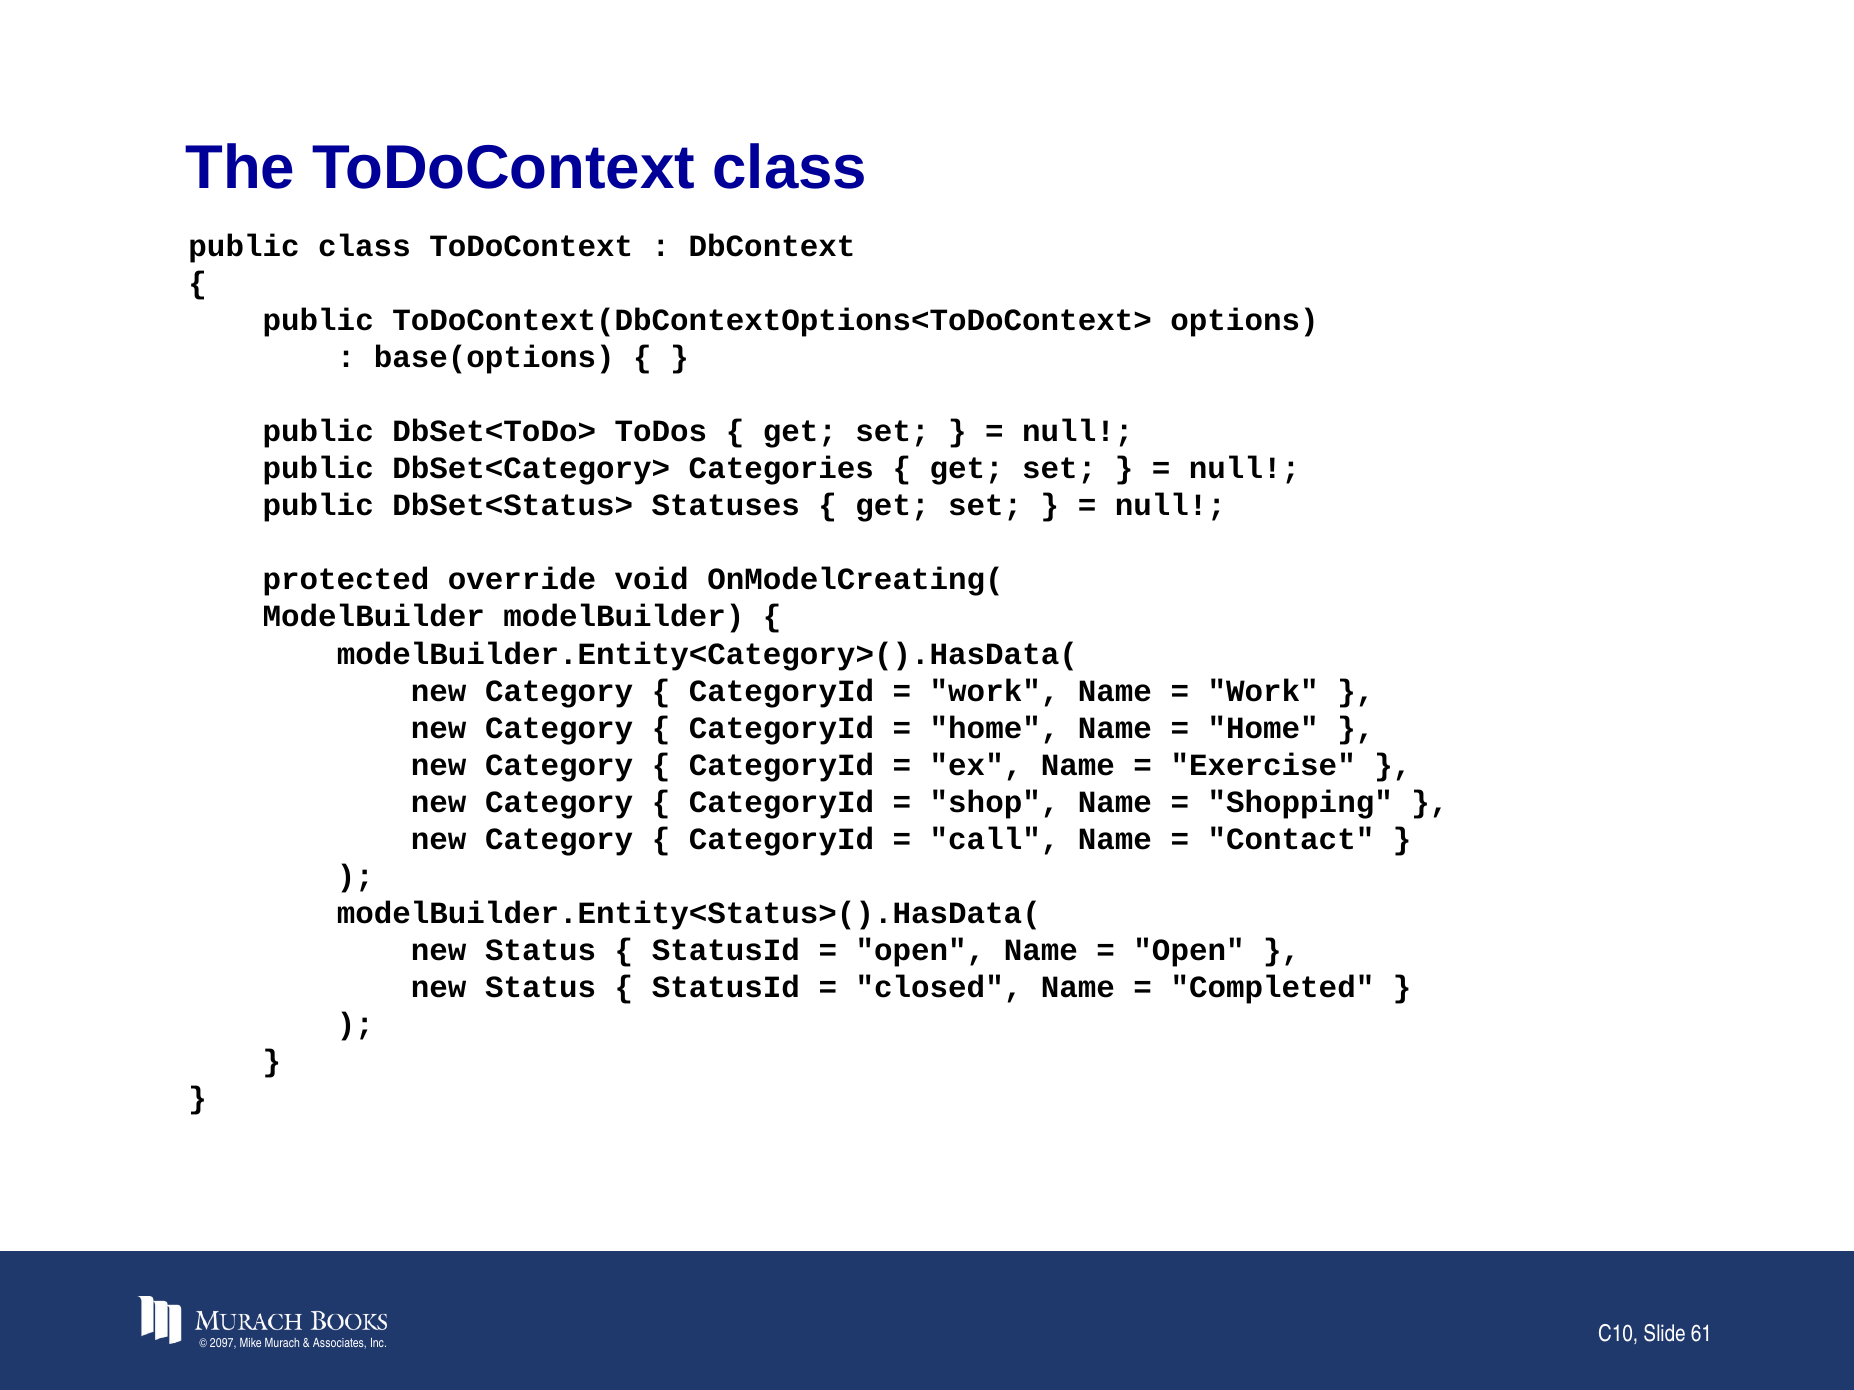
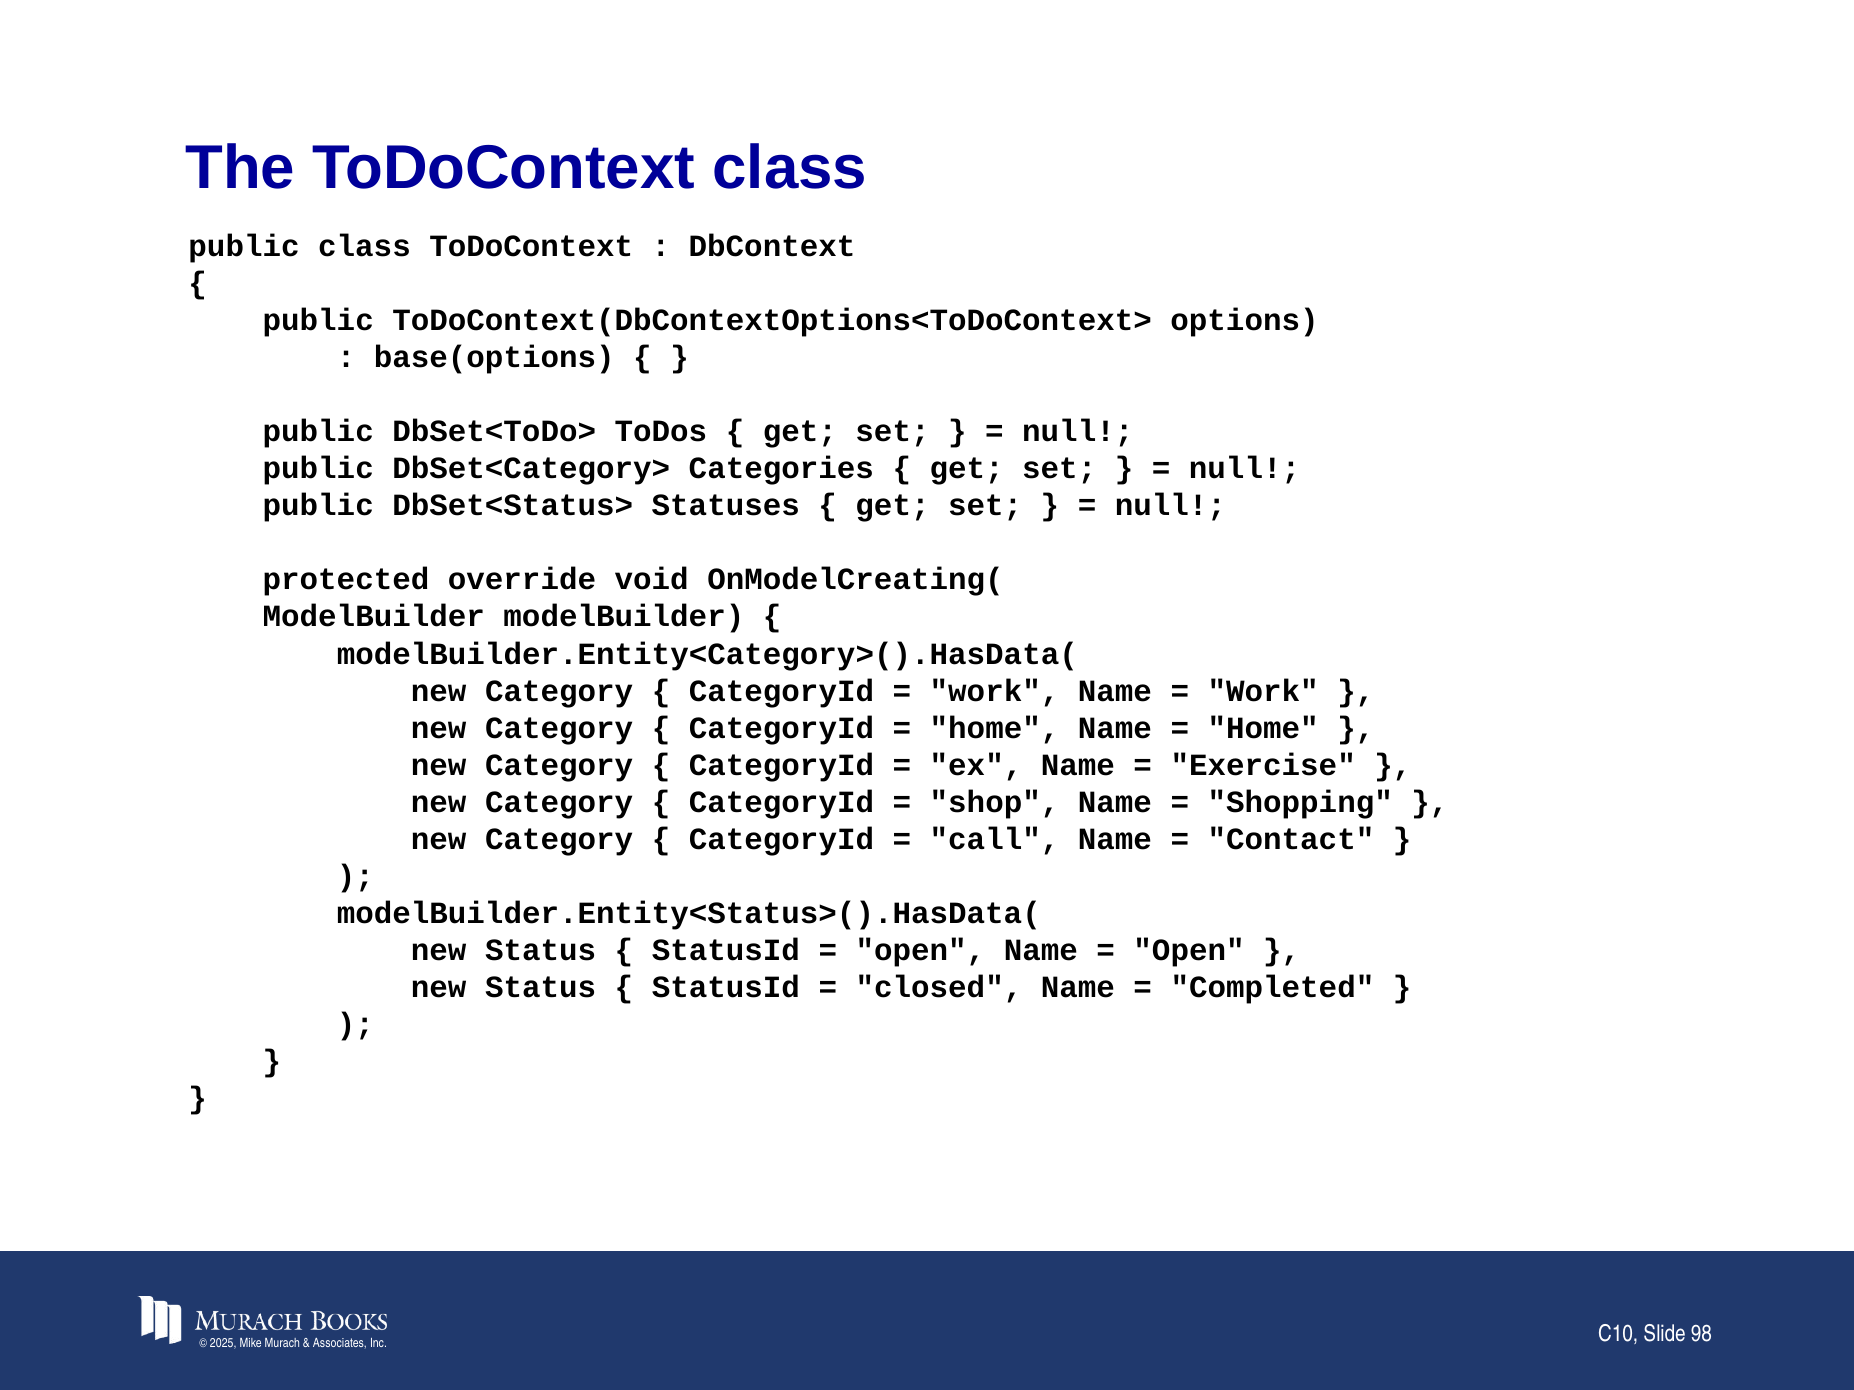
2097: 2097 -> 2025 (223, 1343)
61: 61 -> 98 (1701, 1334)
